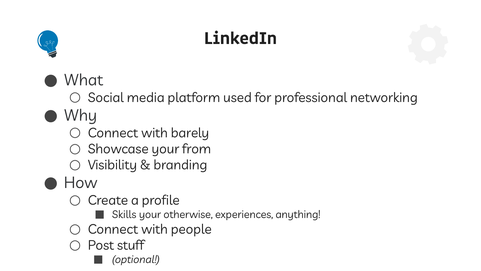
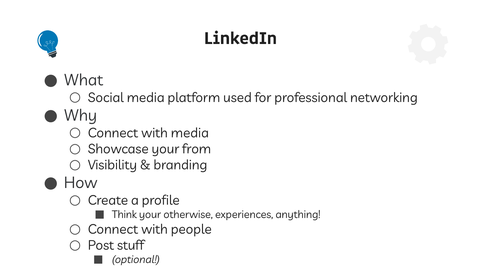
with barely: barely -> media (190, 133)
Skills: Skills -> Think (124, 214)
